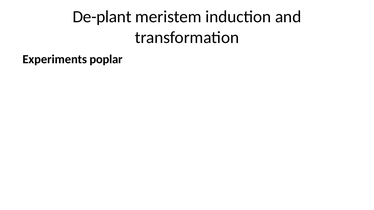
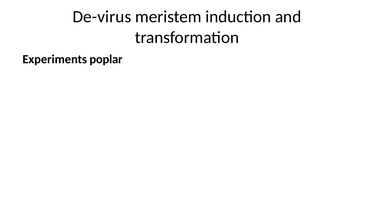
De-plant: De-plant -> De-virus (102, 17)
